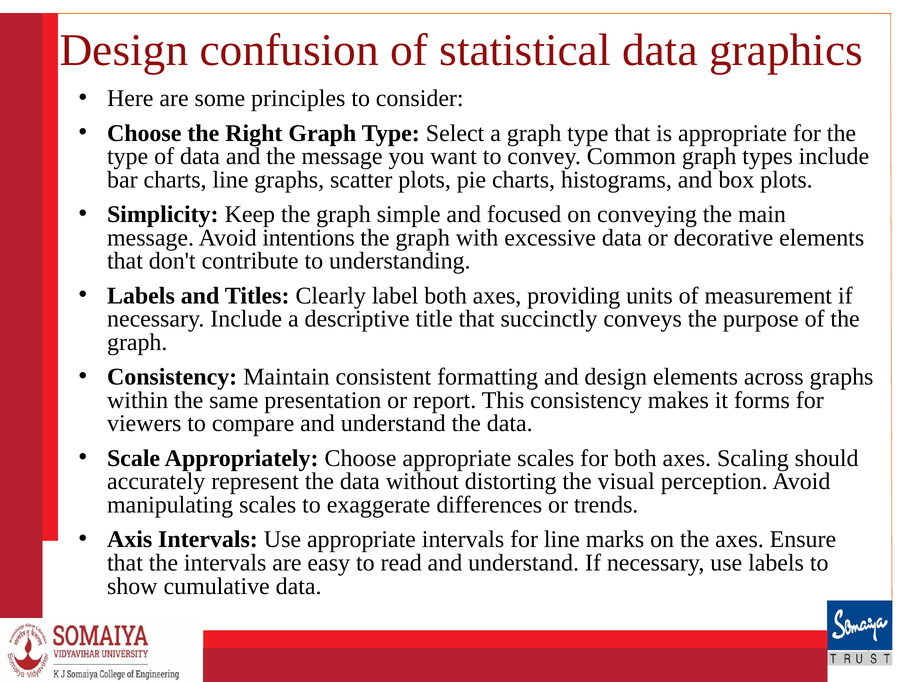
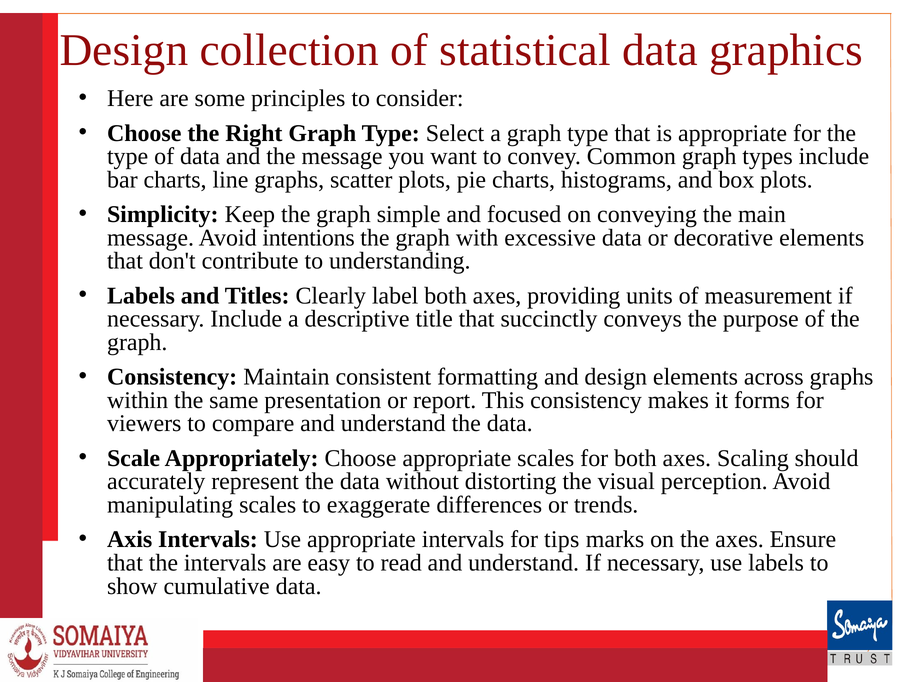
confusion: confusion -> collection (289, 50)
for line: line -> tips (562, 539)
